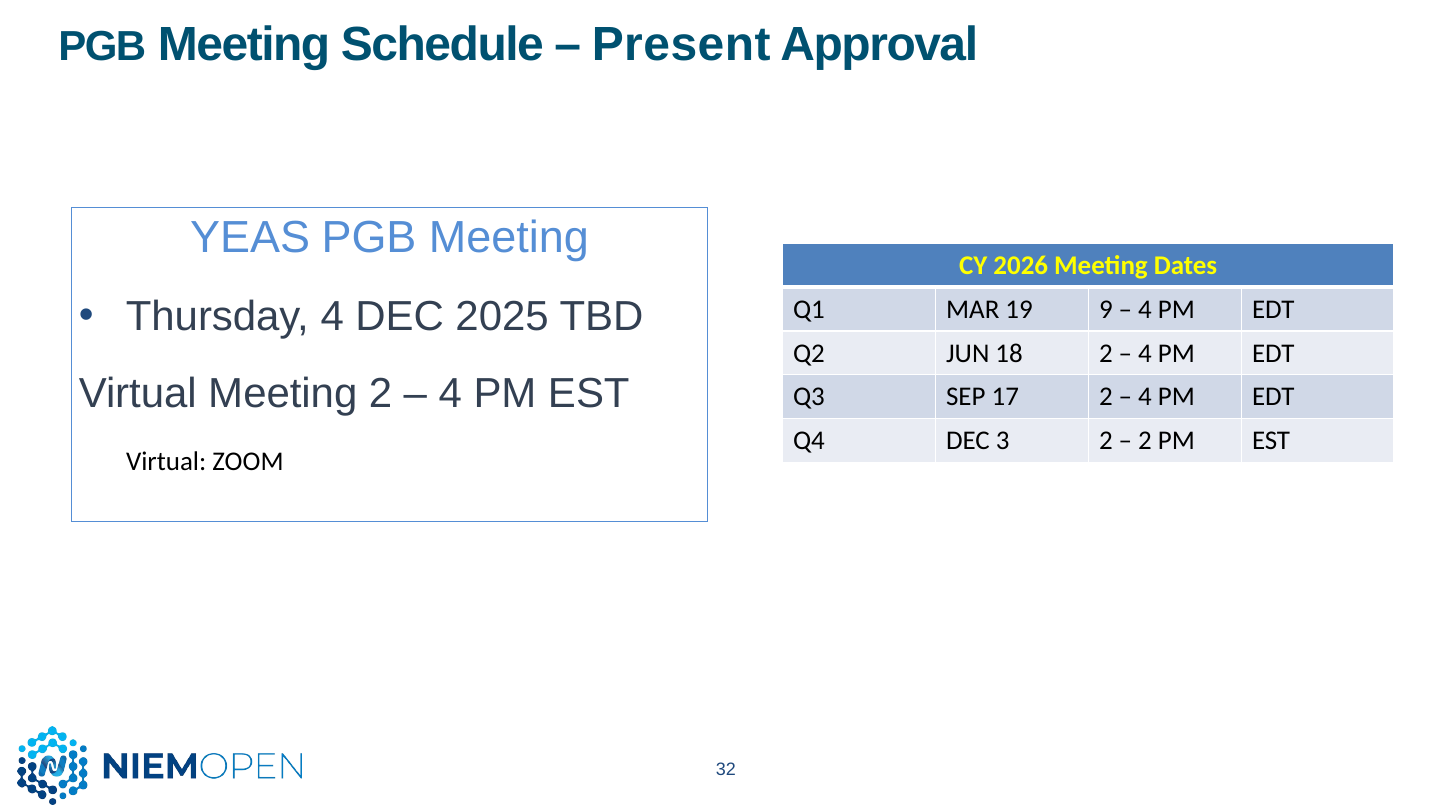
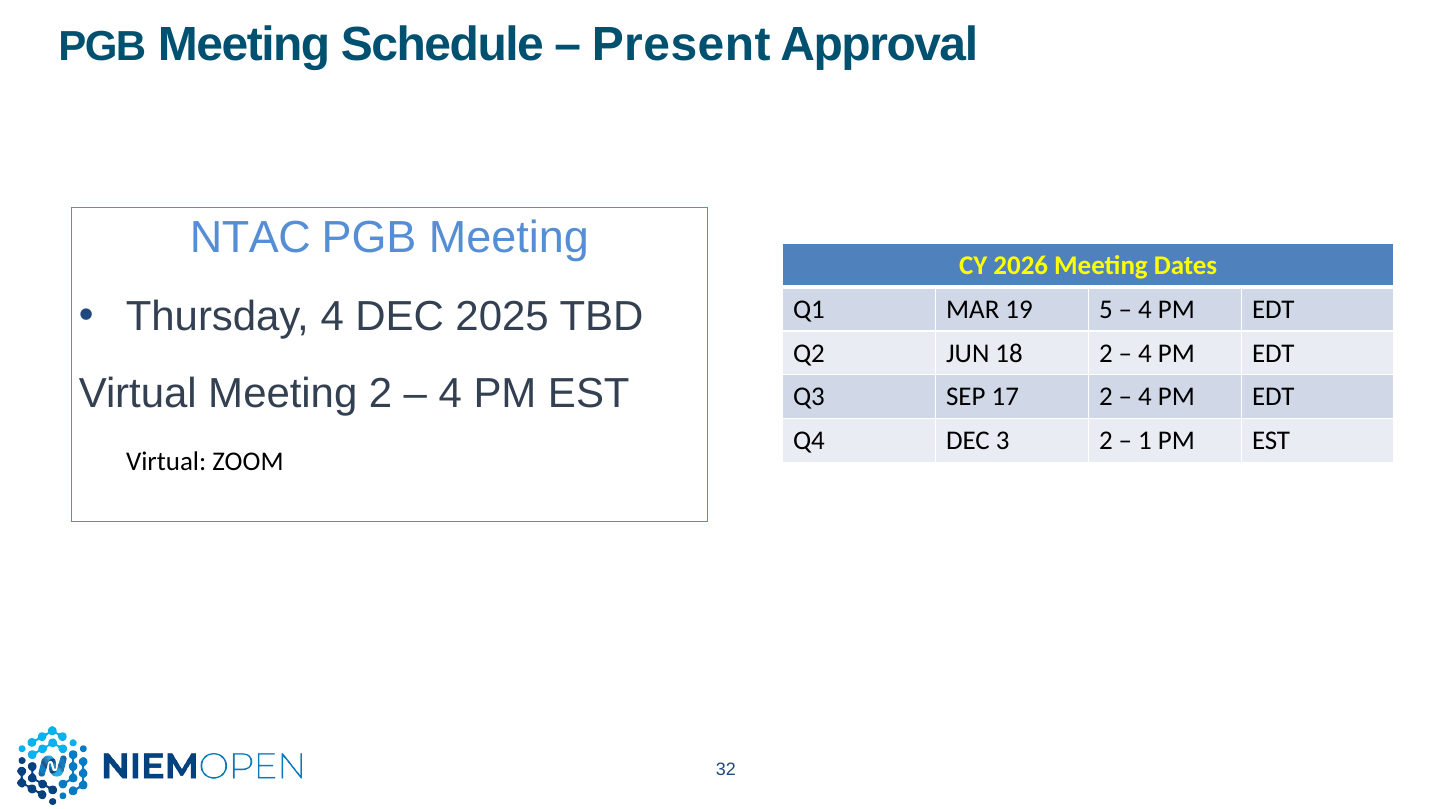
YEAS: YEAS -> NTAC (250, 238)
9: 9 -> 5 (1106, 310)
2: 2 -> 1 (1145, 441)
